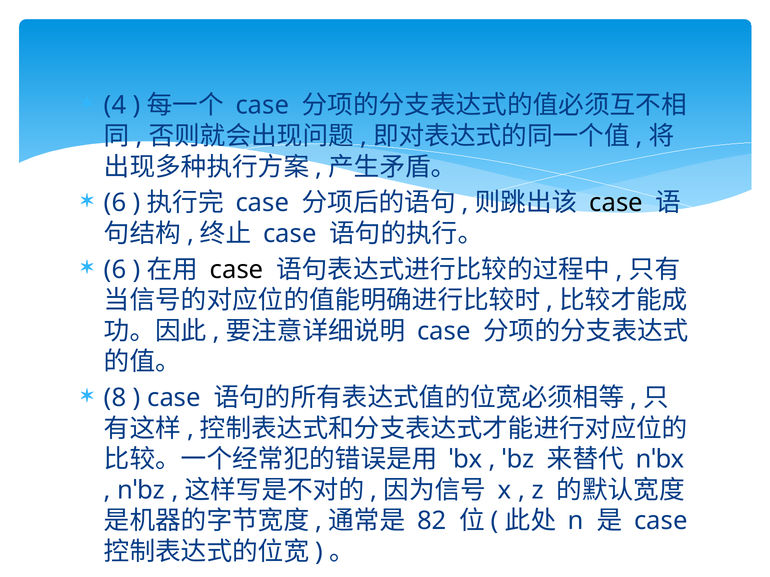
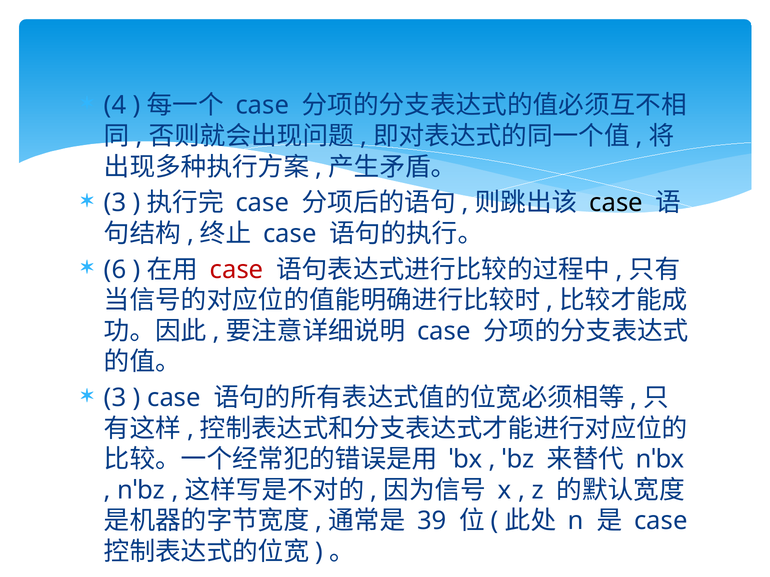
6: 6 -> 3 (115, 203)
case colour: black -> red (237, 270)
8: 8 -> 3 (115, 398)
82: 82 -> 39 (432, 521)
